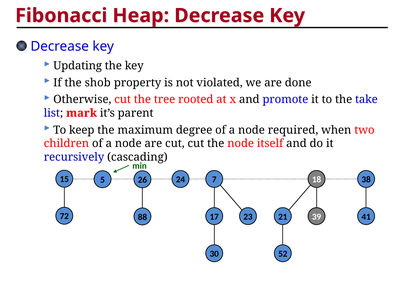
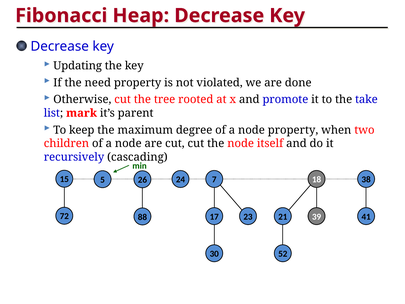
shob: shob -> need (98, 83)
node required: required -> property (293, 130)
